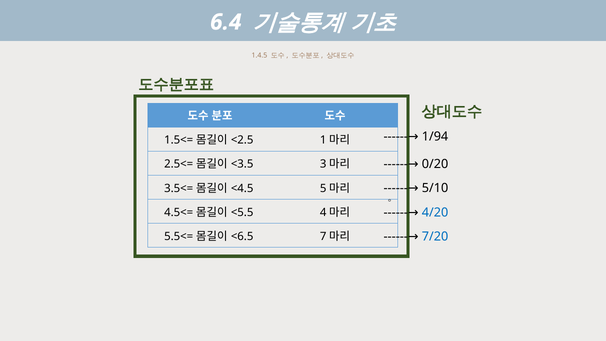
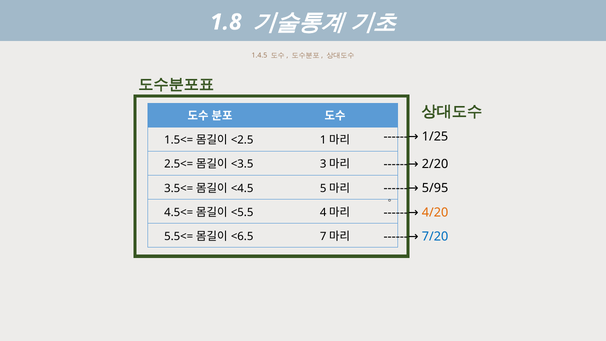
6.4: 6.4 -> 1.8 (226, 22)
1/94: 1/94 -> 1/25 (435, 137)
0/20: 0/20 -> 2/20 (435, 164)
5/10: 5/10 -> 5/95 (435, 188)
4/20 colour: blue -> orange (435, 212)
